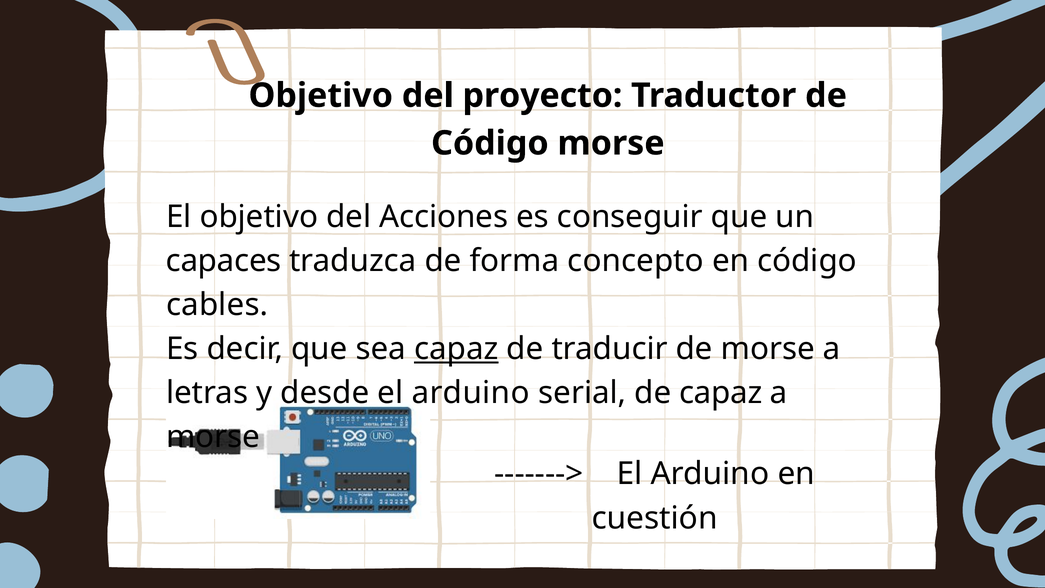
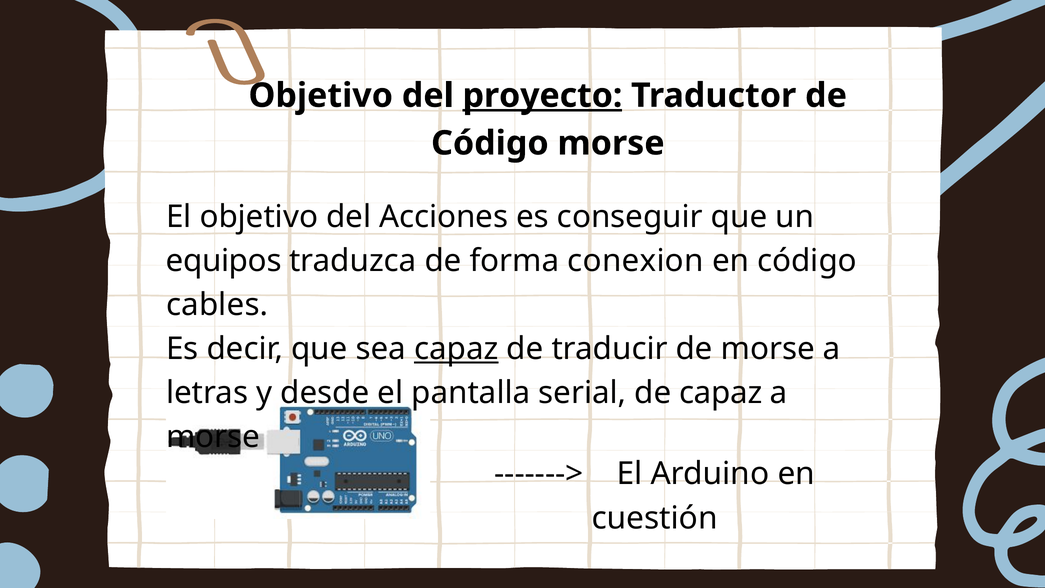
proyecto underline: none -> present (542, 96)
capaces: capaces -> equipos (224, 261)
concepto: concepto -> conexion (636, 261)
desde el arduino: arduino -> pantalla (471, 393)
